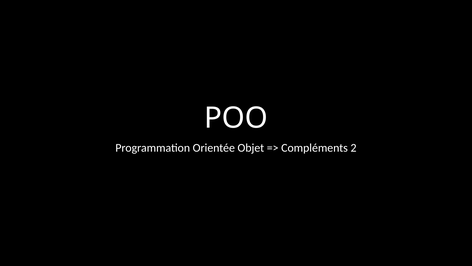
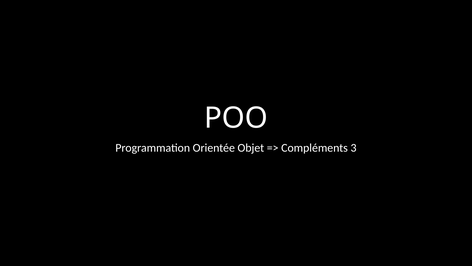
2: 2 -> 3 (354, 148)
